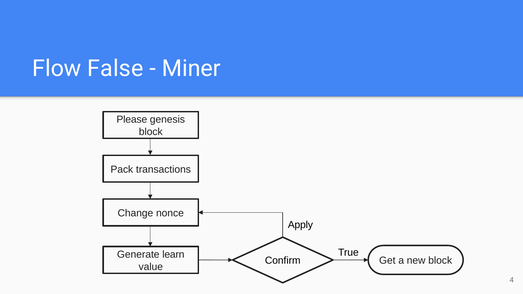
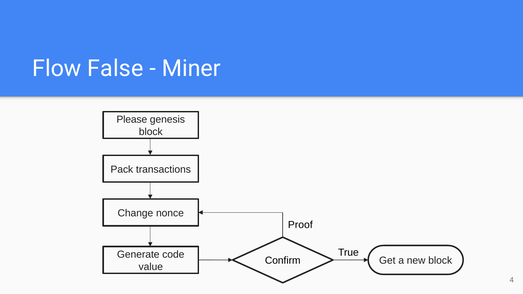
Apply: Apply -> Proof (300, 225)
learn: learn -> code (173, 255)
